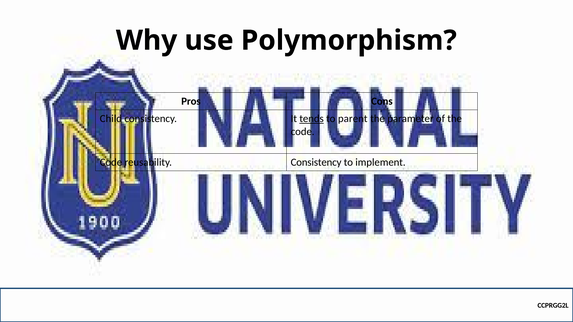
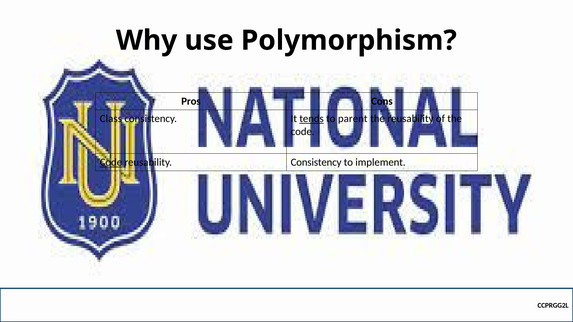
Child: Child -> Class (111, 119)
the parameter: parameter -> reusability (410, 119)
Code underline: none -> present (111, 162)
